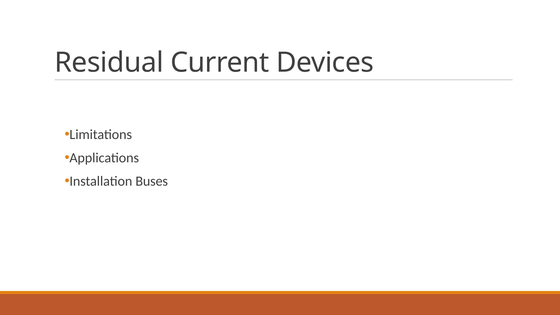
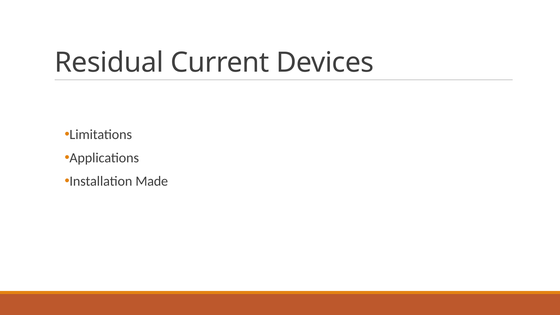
Buses: Buses -> Made (152, 181)
